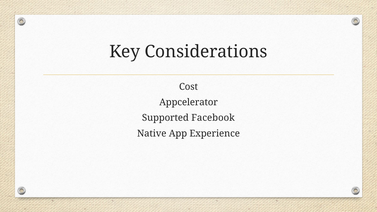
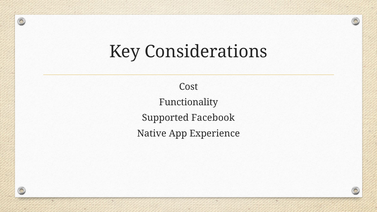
Appcelerator: Appcelerator -> Functionality (189, 102)
